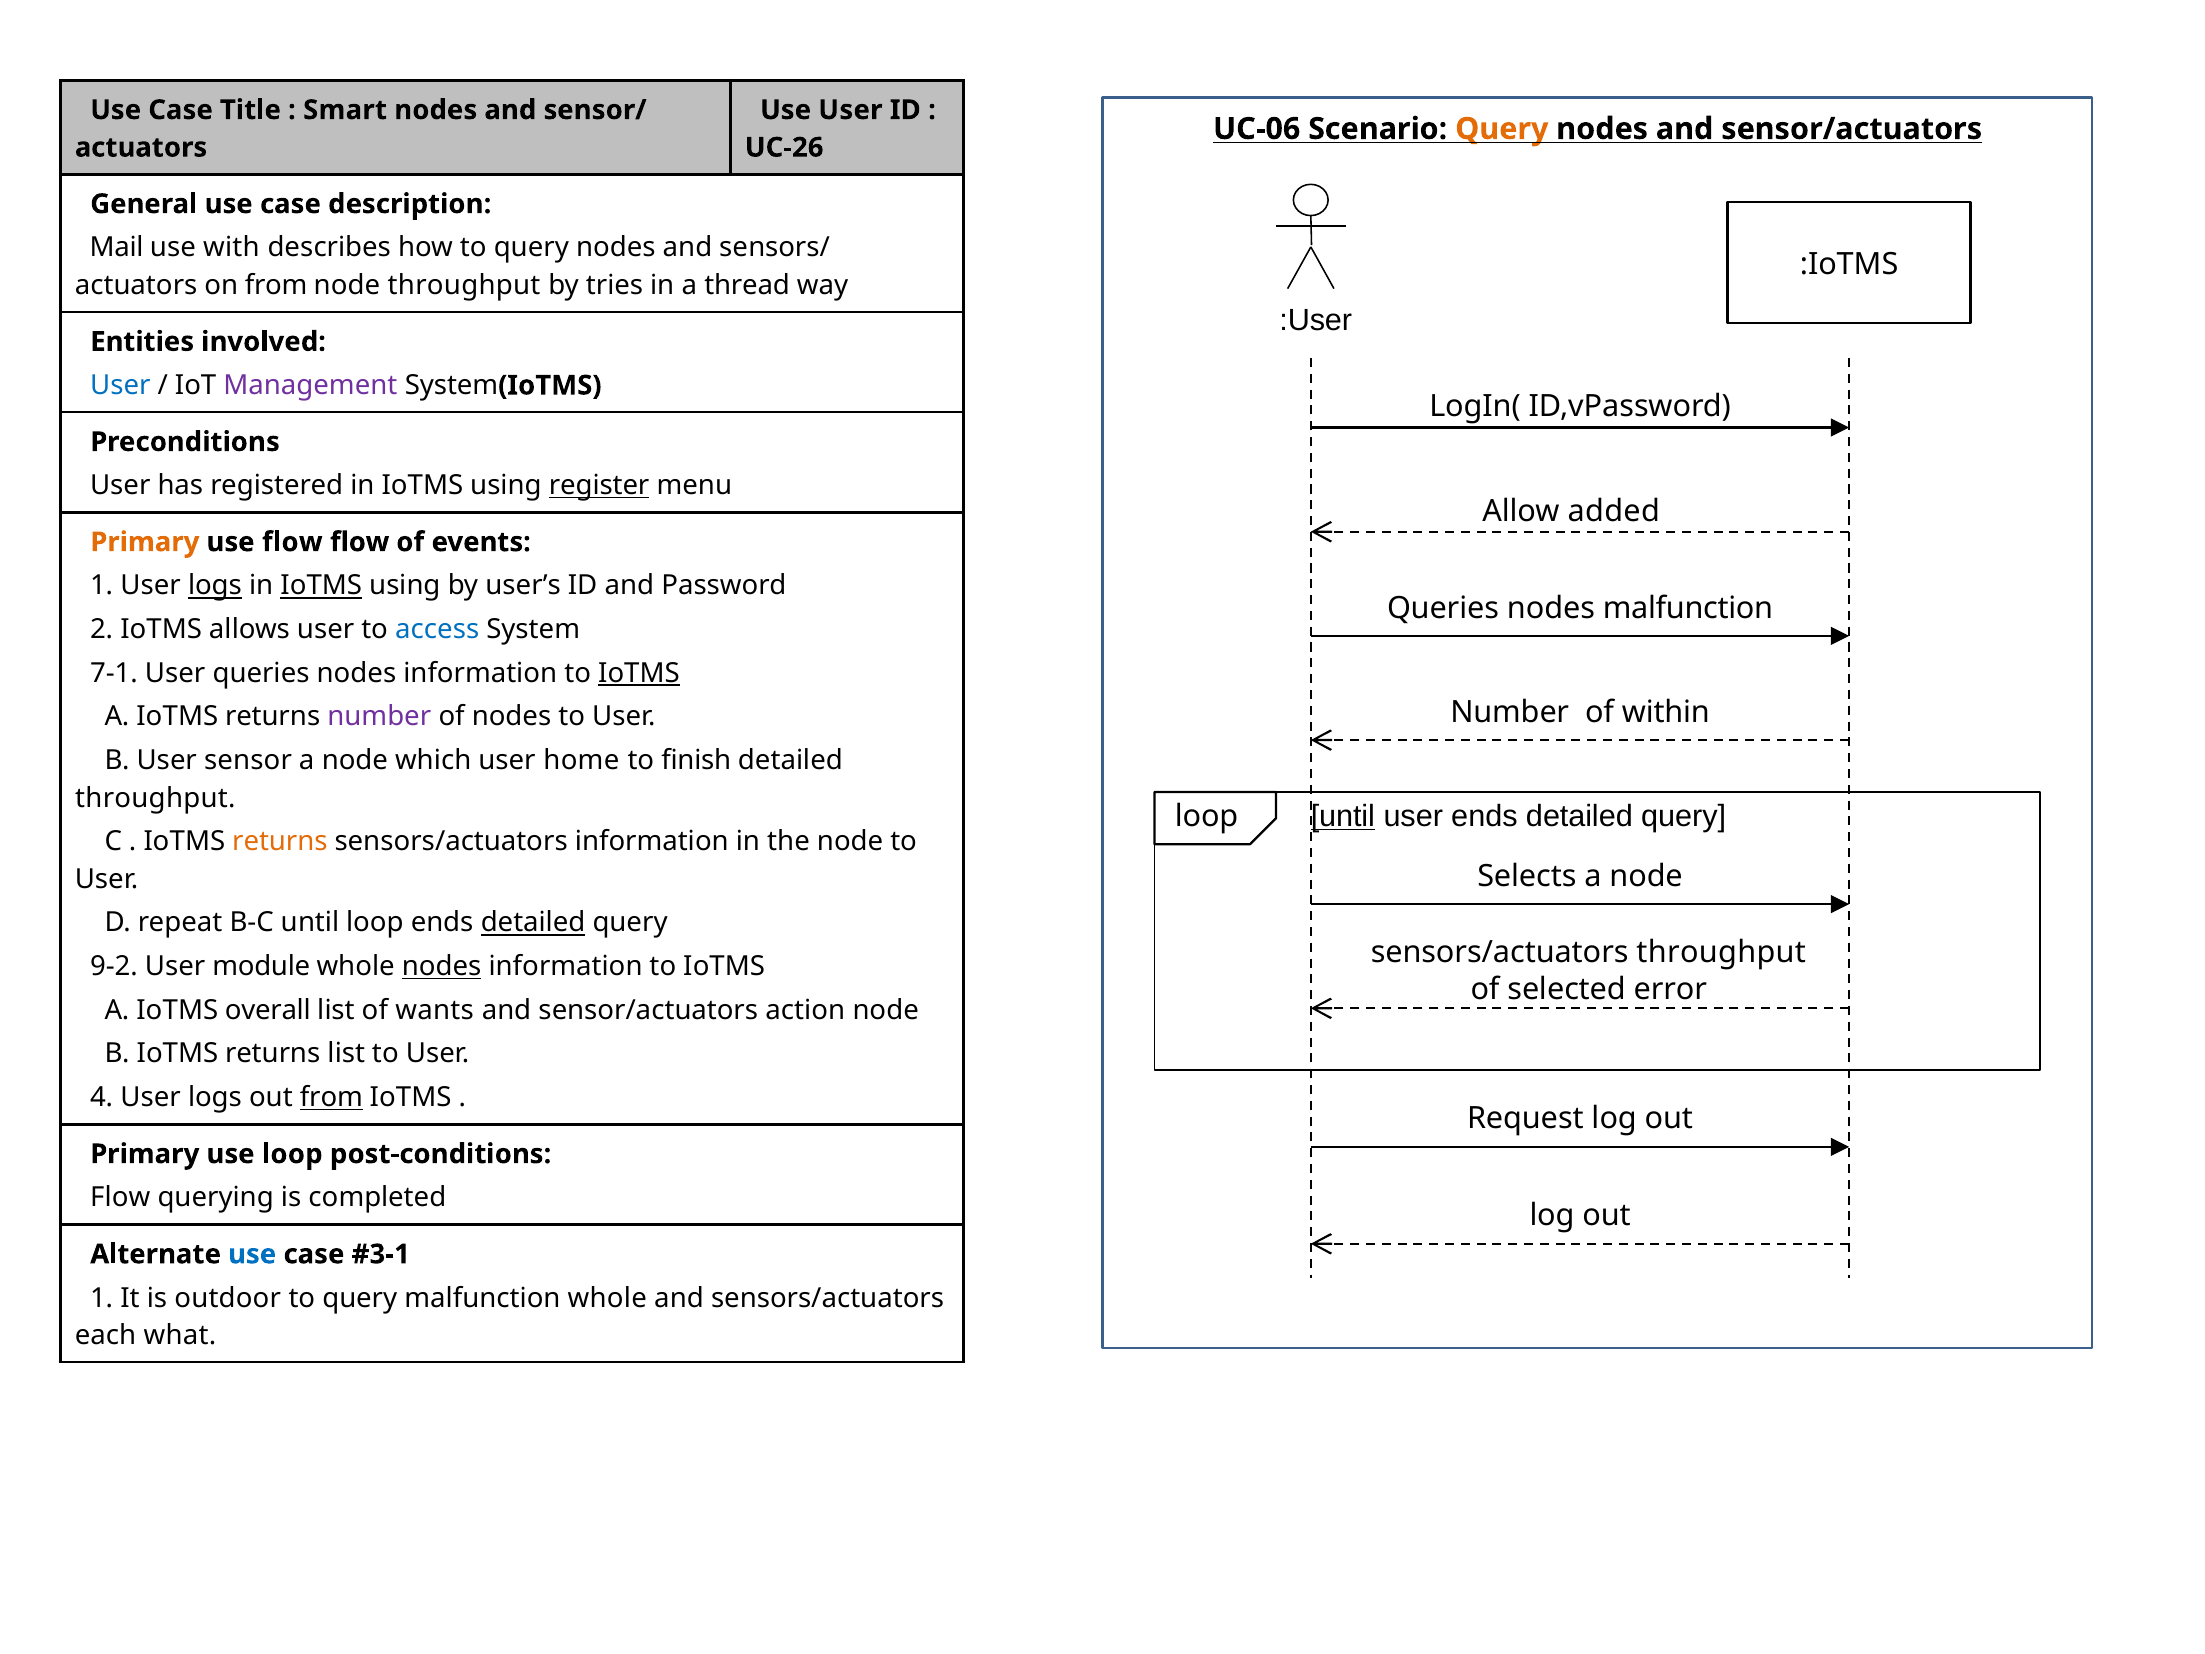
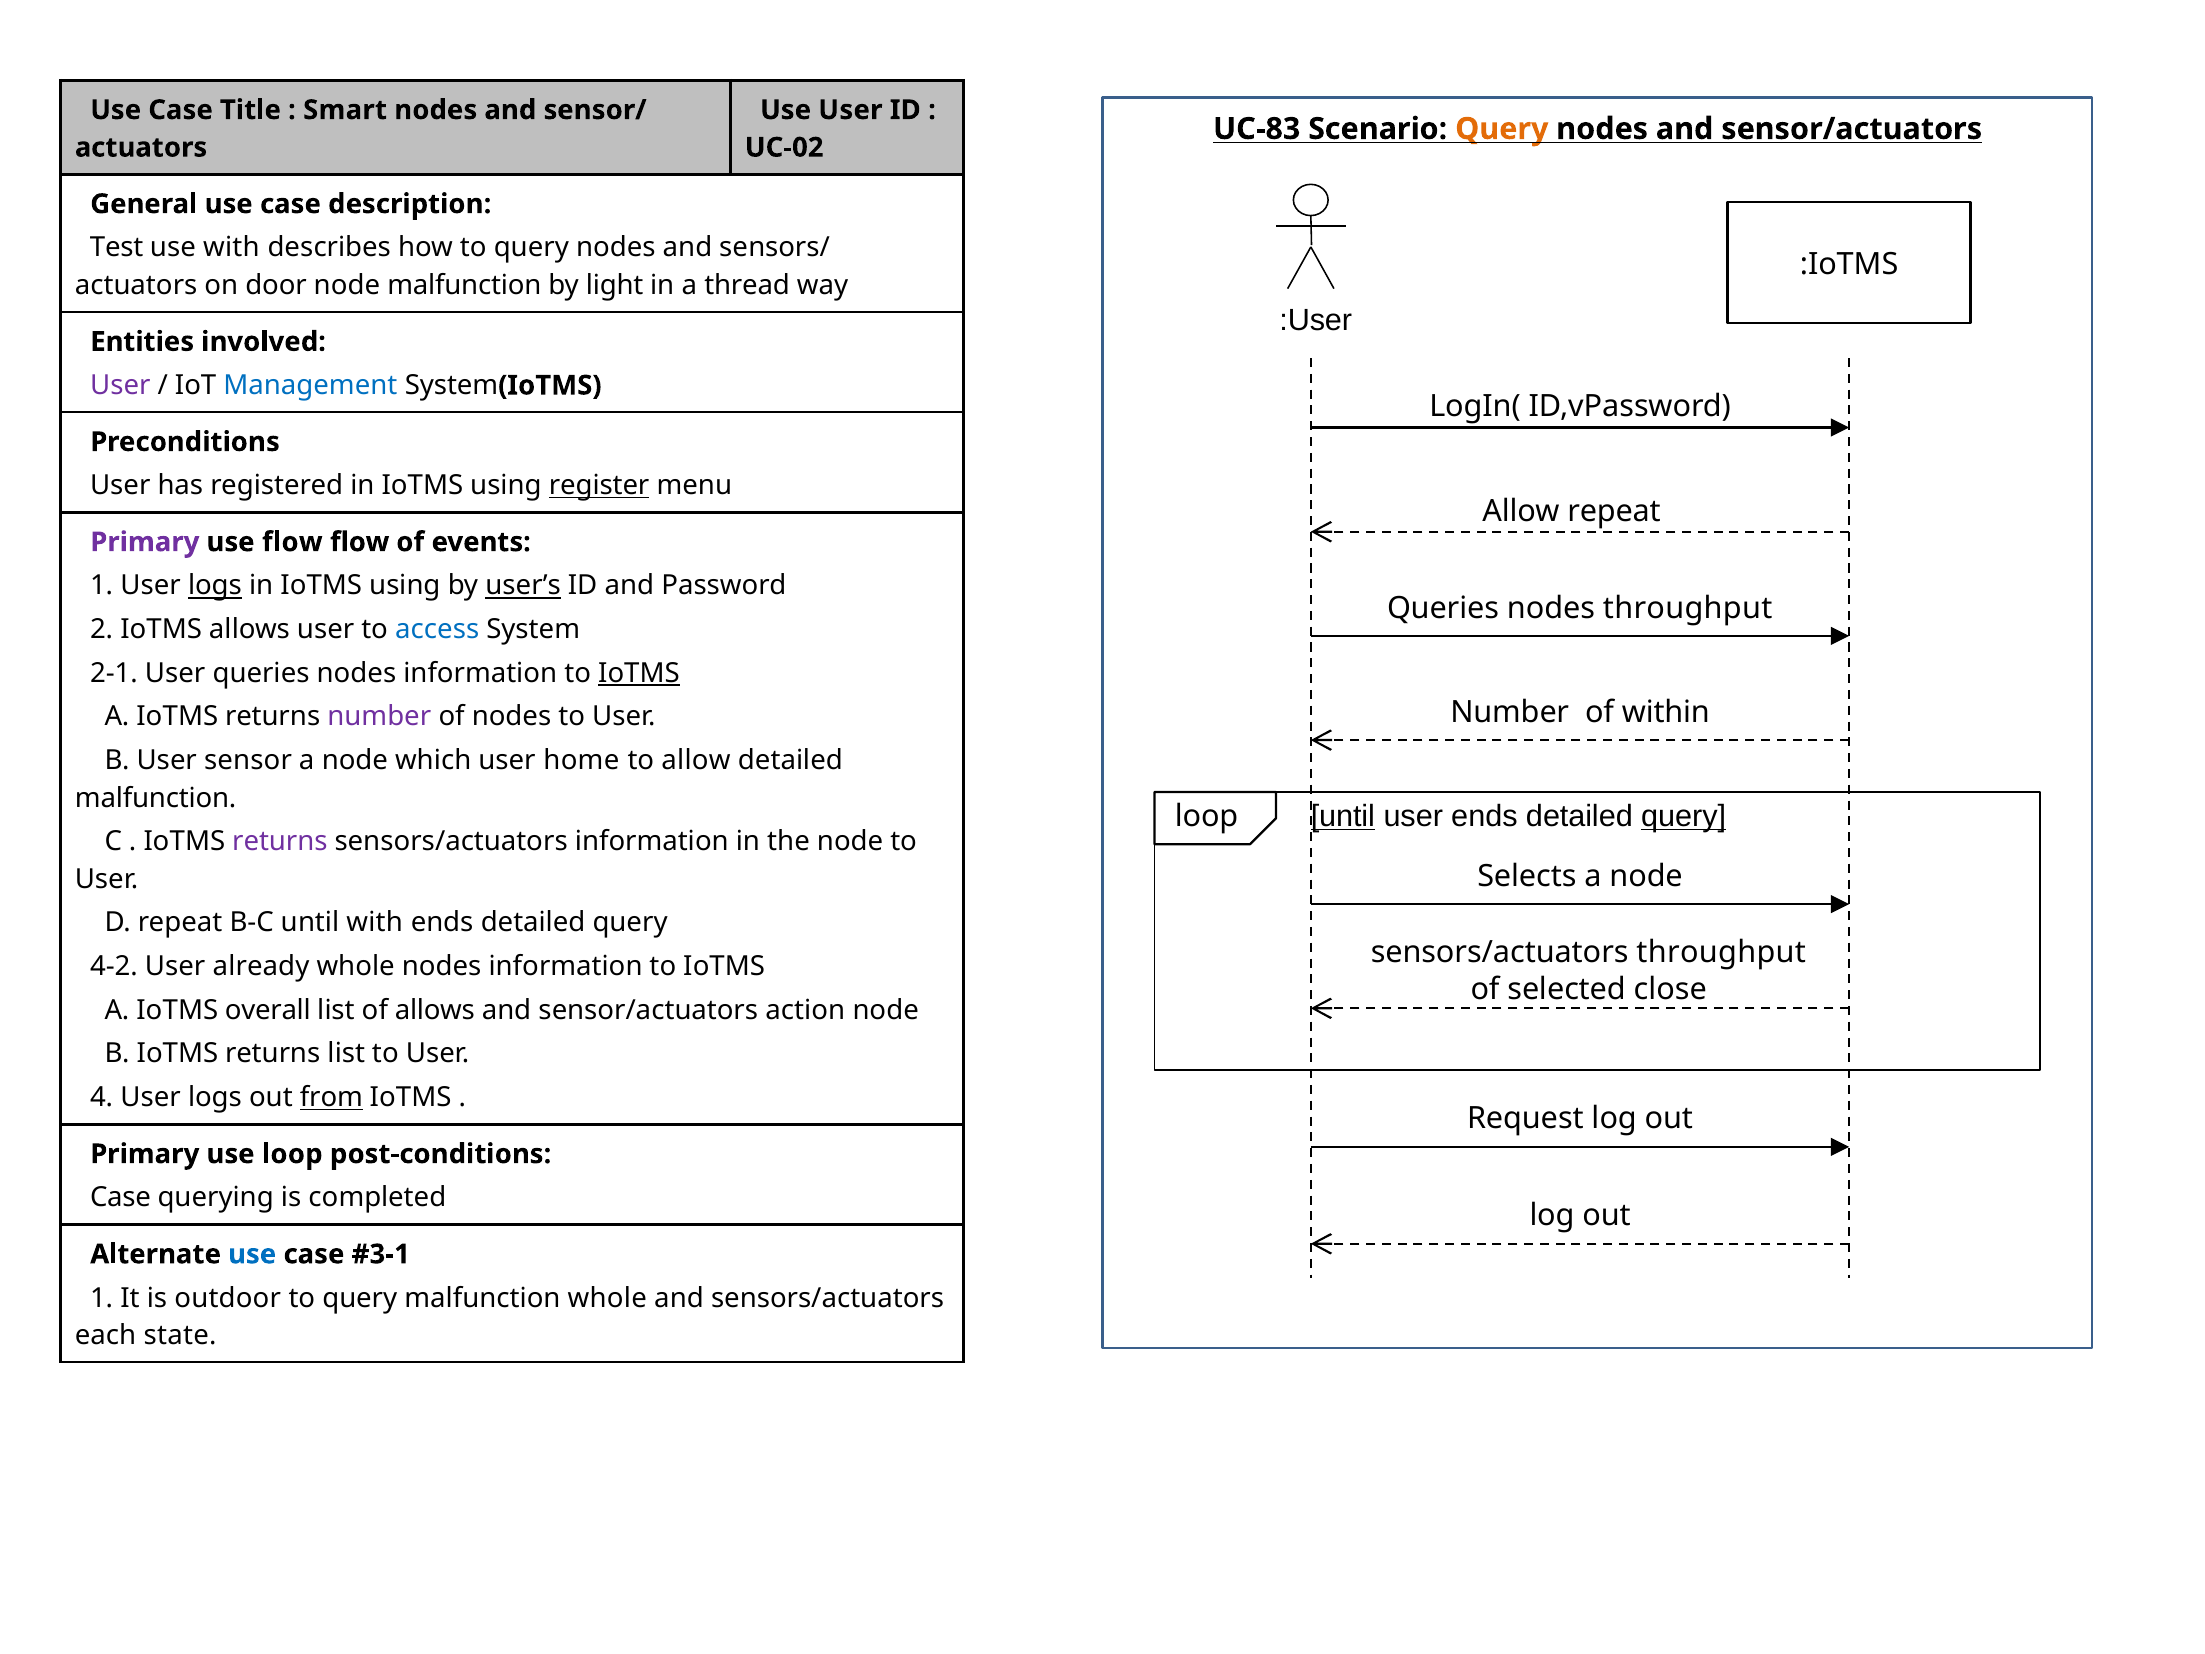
UC-06: UC-06 -> UC-83 (1257, 129)
UC-26: UC-26 -> UC-02 (784, 147)
Mail: Mail -> Test (117, 248)
on from: from -> door (276, 285)
node throughput: throughput -> malfunction (464, 285)
tries: tries -> light (615, 285)
User colour: blue -> purple (120, 385)
Management colour: purple -> blue (310, 385)
Allow added: added -> repeat (1614, 511)
Primary colour: orange -> purple (145, 542)
IoTMS underline: present -> none (321, 586)
user’s underline: none -> present (523, 586)
nodes malfunction: malfunction -> throughput (1688, 608)
7-1: 7-1 -> 2-1 (114, 673)
to finish: finish -> allow (696, 760)
throughput: throughput -> malfunction (156, 798)
query underline: none -> present (1684, 816)
returns colour: orange -> purple (280, 842)
until loop: loop -> with (375, 923)
detailed underline: present -> none (533, 923)
9-2: 9-2 -> 4-2 (114, 966)
module: module -> already (261, 966)
nodes underline: present -> none (442, 966)
error: error -> close (1670, 990)
of wants: wants -> allows (435, 1010)
Flow: Flow -> Case (120, 1198)
what: what -> state (180, 1335)
